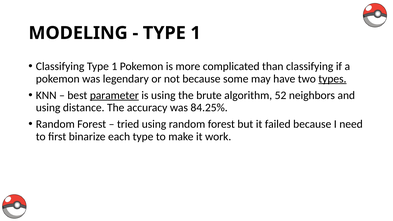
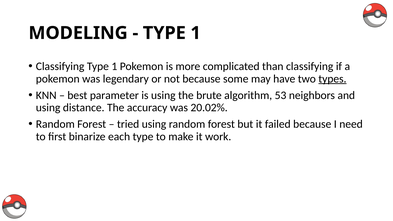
parameter underline: present -> none (114, 95)
52: 52 -> 53 (281, 95)
84.25%: 84.25% -> 20.02% (209, 108)
